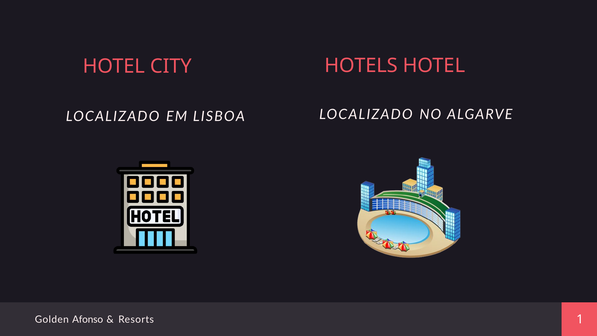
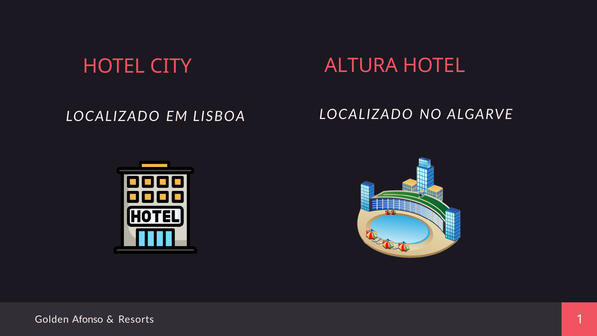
HOTELS: HOTELS -> ALTURA (361, 66)
